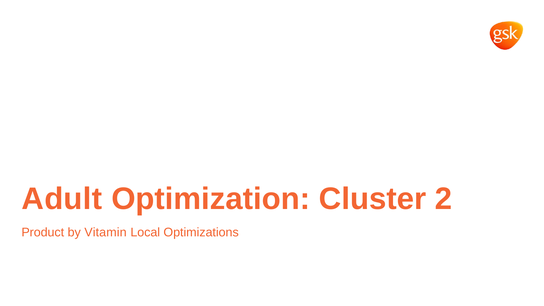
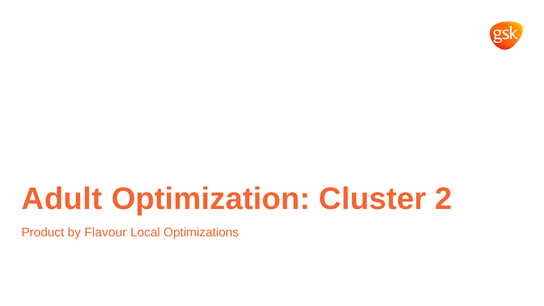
Vitamin: Vitamin -> Flavour (105, 232)
